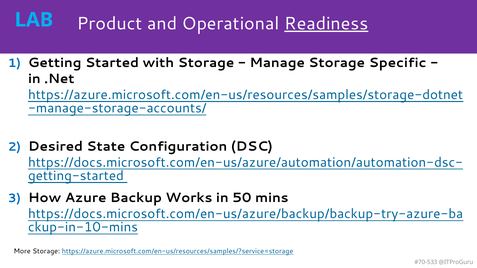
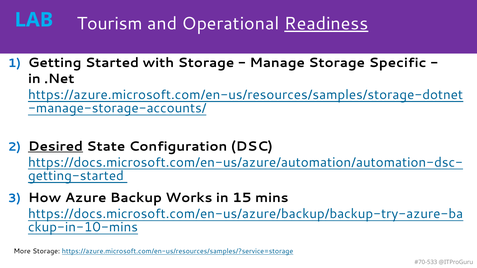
Product: Product -> Tourism (110, 24)
Desired underline: none -> present (55, 146)
50: 50 -> 15 (242, 198)
